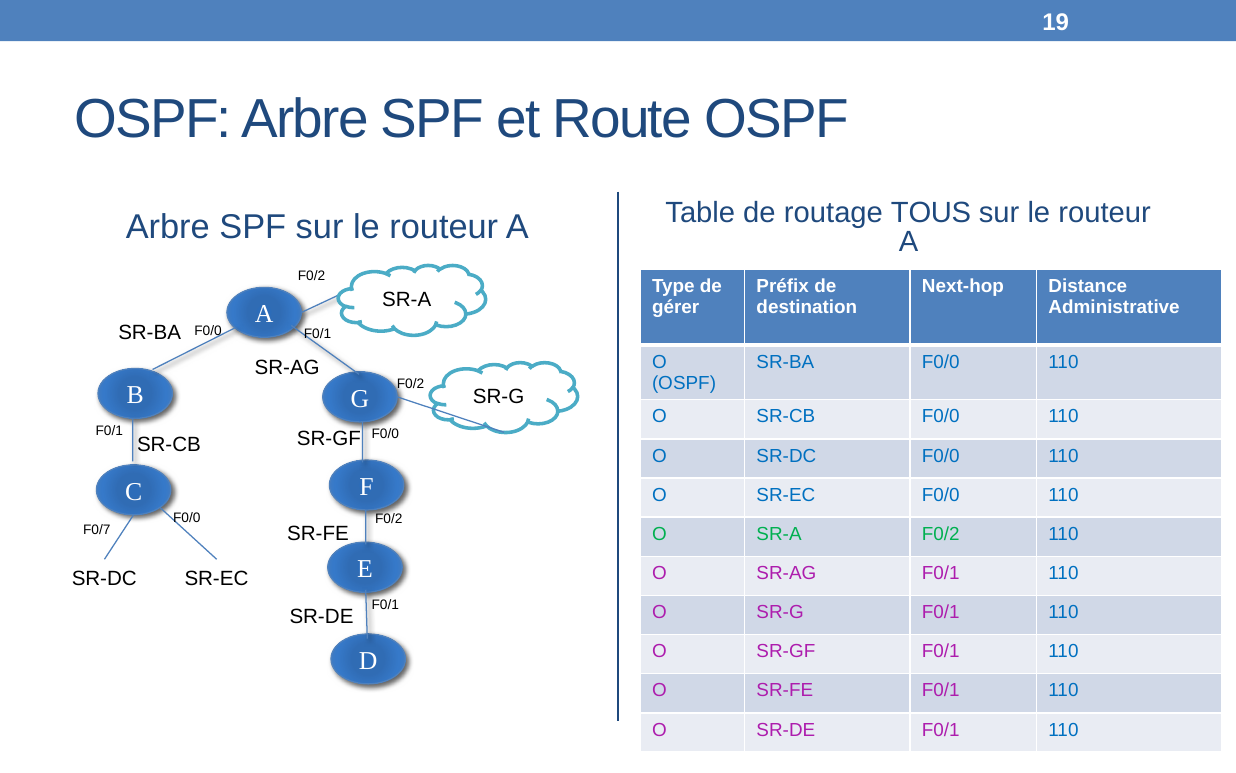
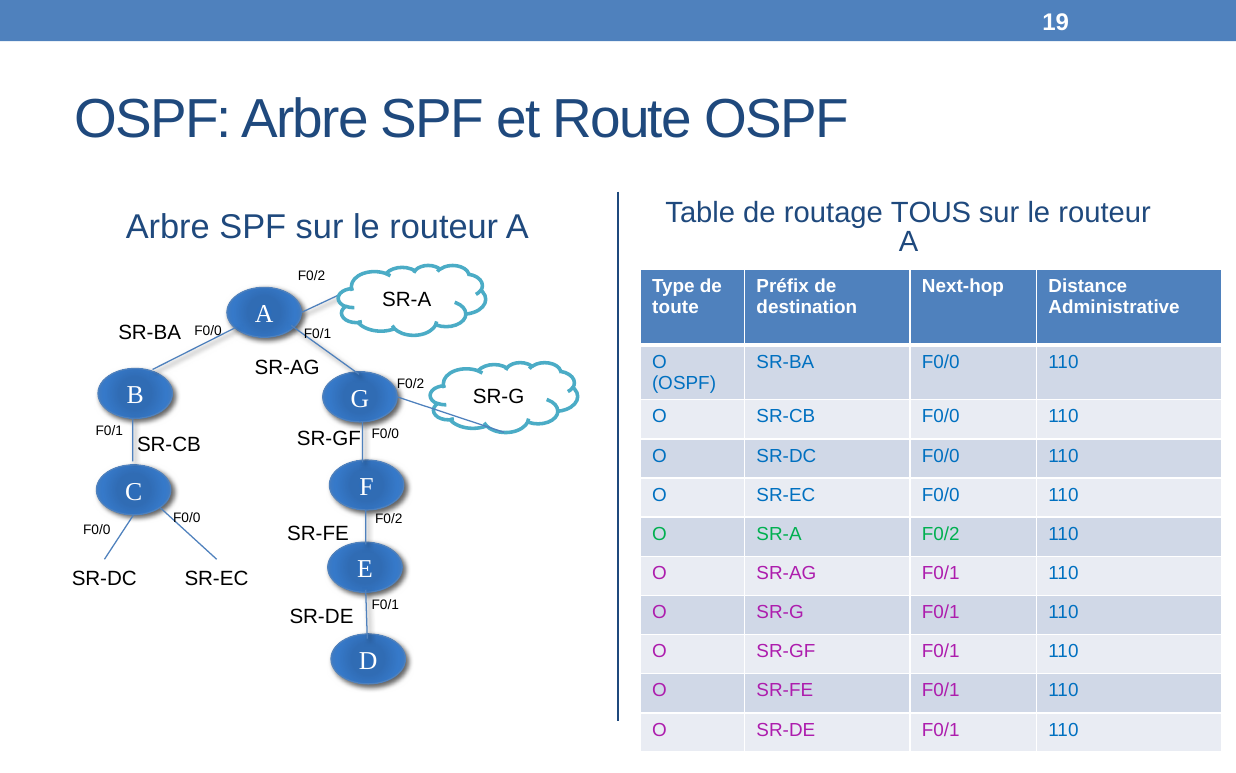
gérer: gérer -> toute (676, 307)
F0/7: F0/7 -> F0/0 (97, 530)
